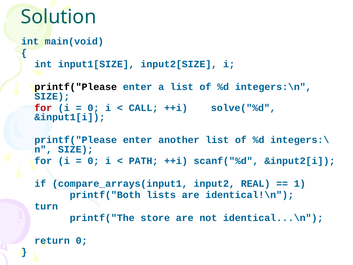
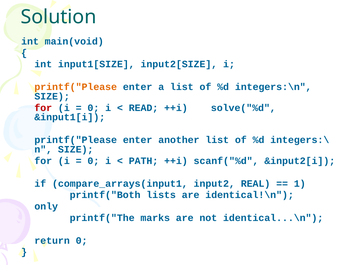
printf("Please colour: black -> orange (76, 87)
CALL: CALL -> READ (144, 108)
turn: turn -> only (46, 206)
store: store -> marks (155, 218)
